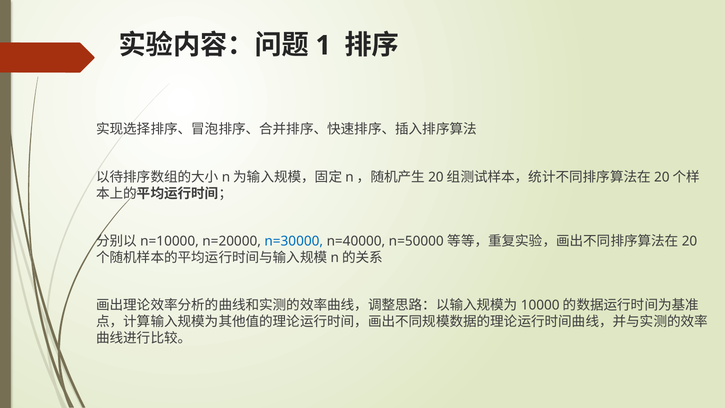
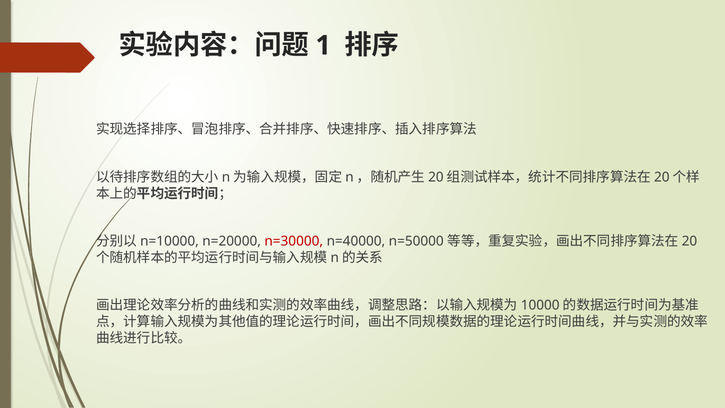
n=30000 colour: blue -> red (294, 241)
